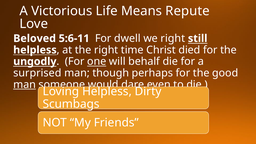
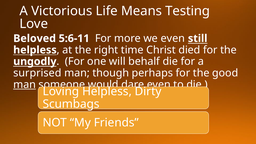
Repute: Repute -> Testing (188, 11)
dwell: dwell -> more (127, 38)
we right: right -> even (173, 38)
one underline: present -> none (97, 61)
